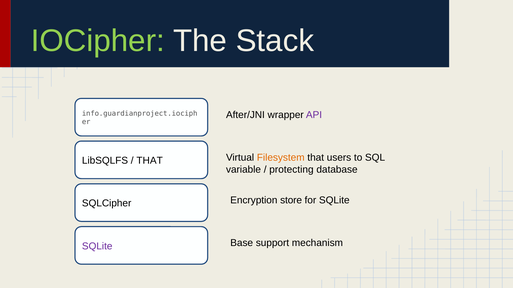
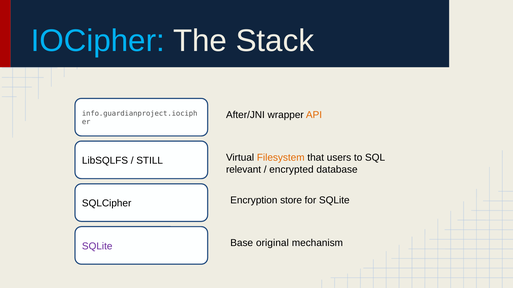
IOCipher colour: light green -> light blue (98, 41)
API colour: purple -> orange (314, 115)
THAT: THAT -> STILL (150, 161)
variable: variable -> relevant (244, 170)
protecting: protecting -> encrypted (291, 170)
support: support -> original (272, 243)
